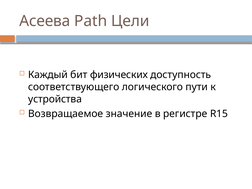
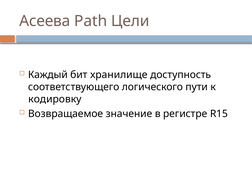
физических: физических -> хранилище (119, 75)
устройства: устройства -> кодировку (55, 99)
